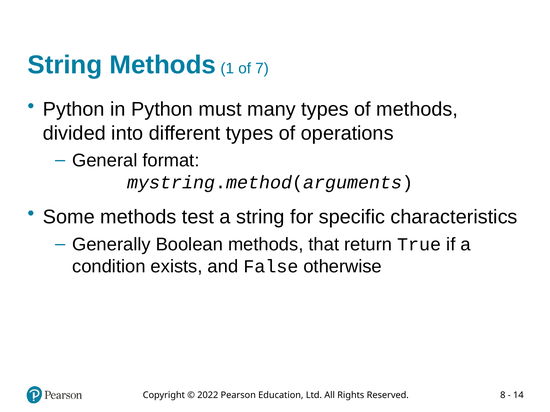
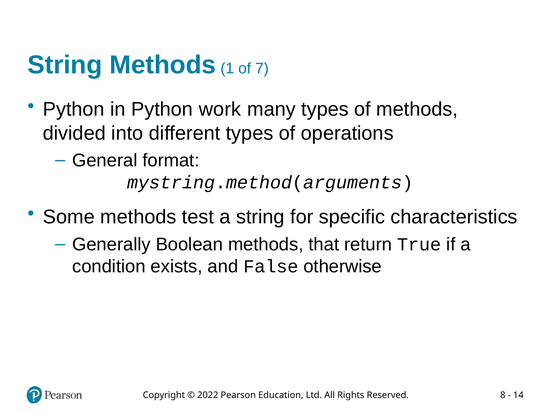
must: must -> work (220, 110)
